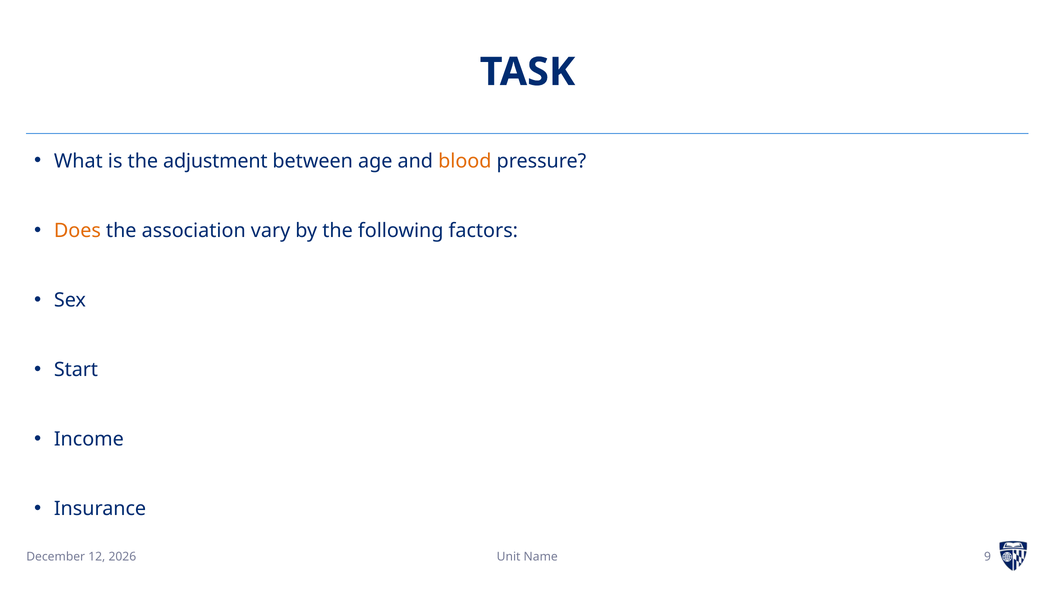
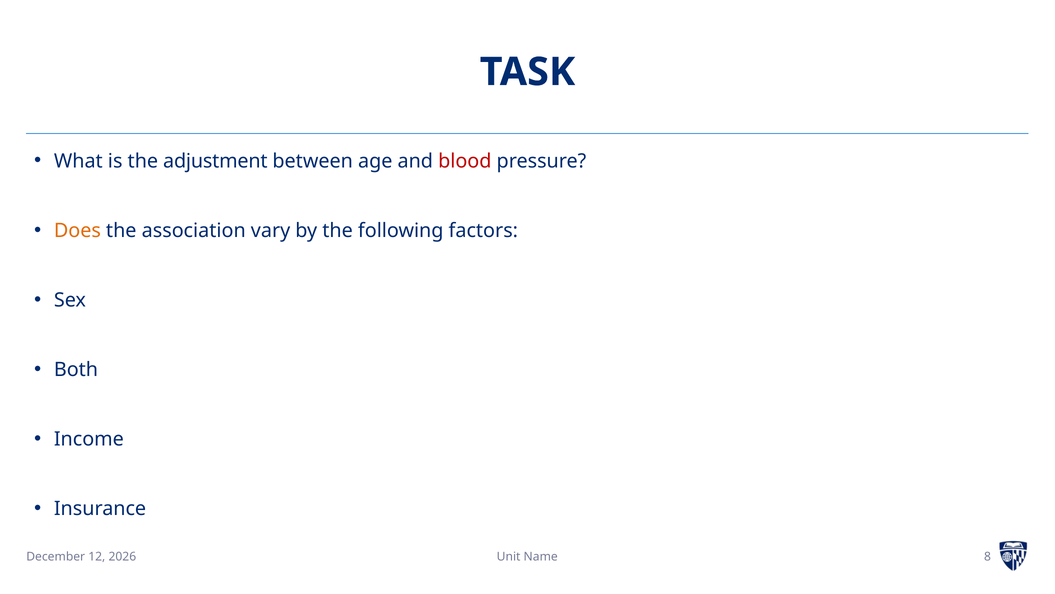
blood colour: orange -> red (465, 161)
Start: Start -> Both (76, 369)
9: 9 -> 8 (987, 556)
